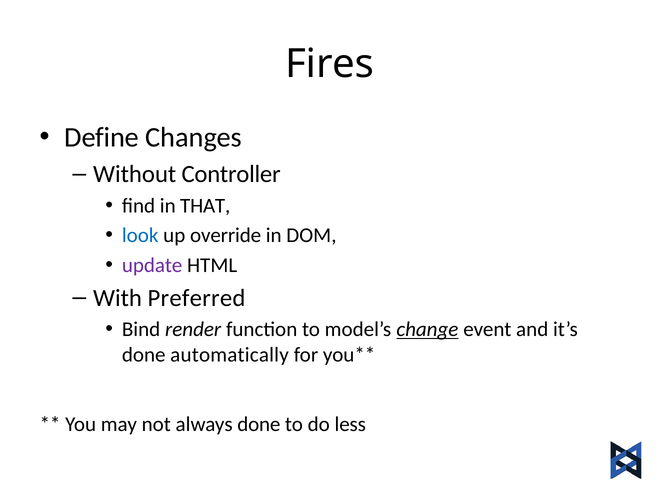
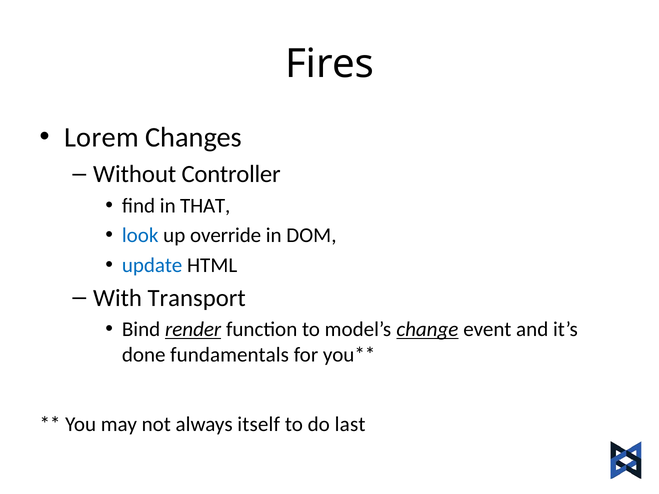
Define: Define -> Lorem (101, 138)
update colour: purple -> blue (152, 265)
Preferred: Preferred -> Transport (197, 298)
render underline: none -> present (193, 330)
automatically: automatically -> fundamentals (230, 355)
always done: done -> itself (259, 424)
less: less -> last (350, 424)
